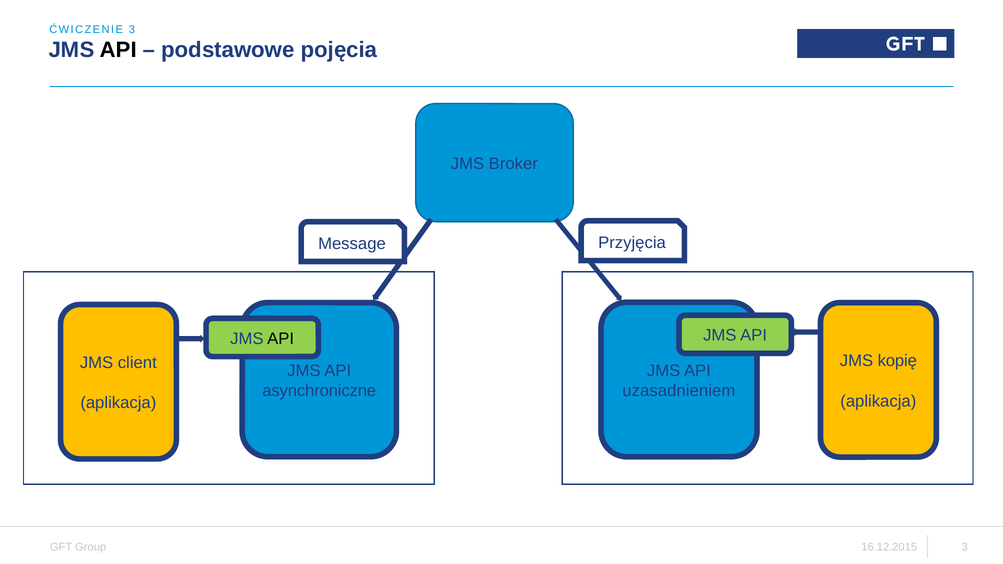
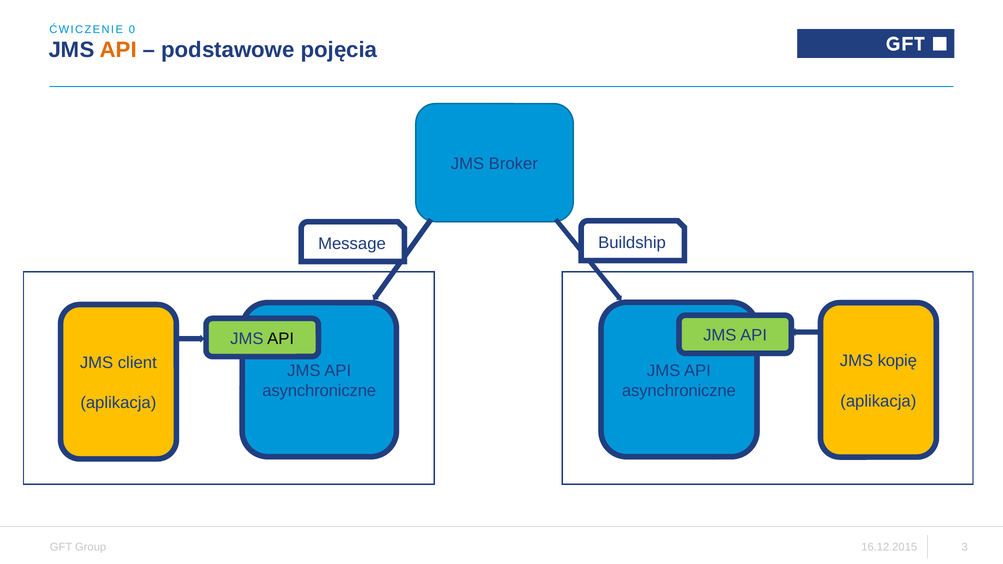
ĆWICZENIE 3: 3 -> 0 (132, 29)
API colour: black -> orange (118, 50)
Przyjęcia: Przyjęcia -> Buildship (632, 243)
uzasadnieniem: uzasadnieniem -> asynchroniczne (679, 391)
